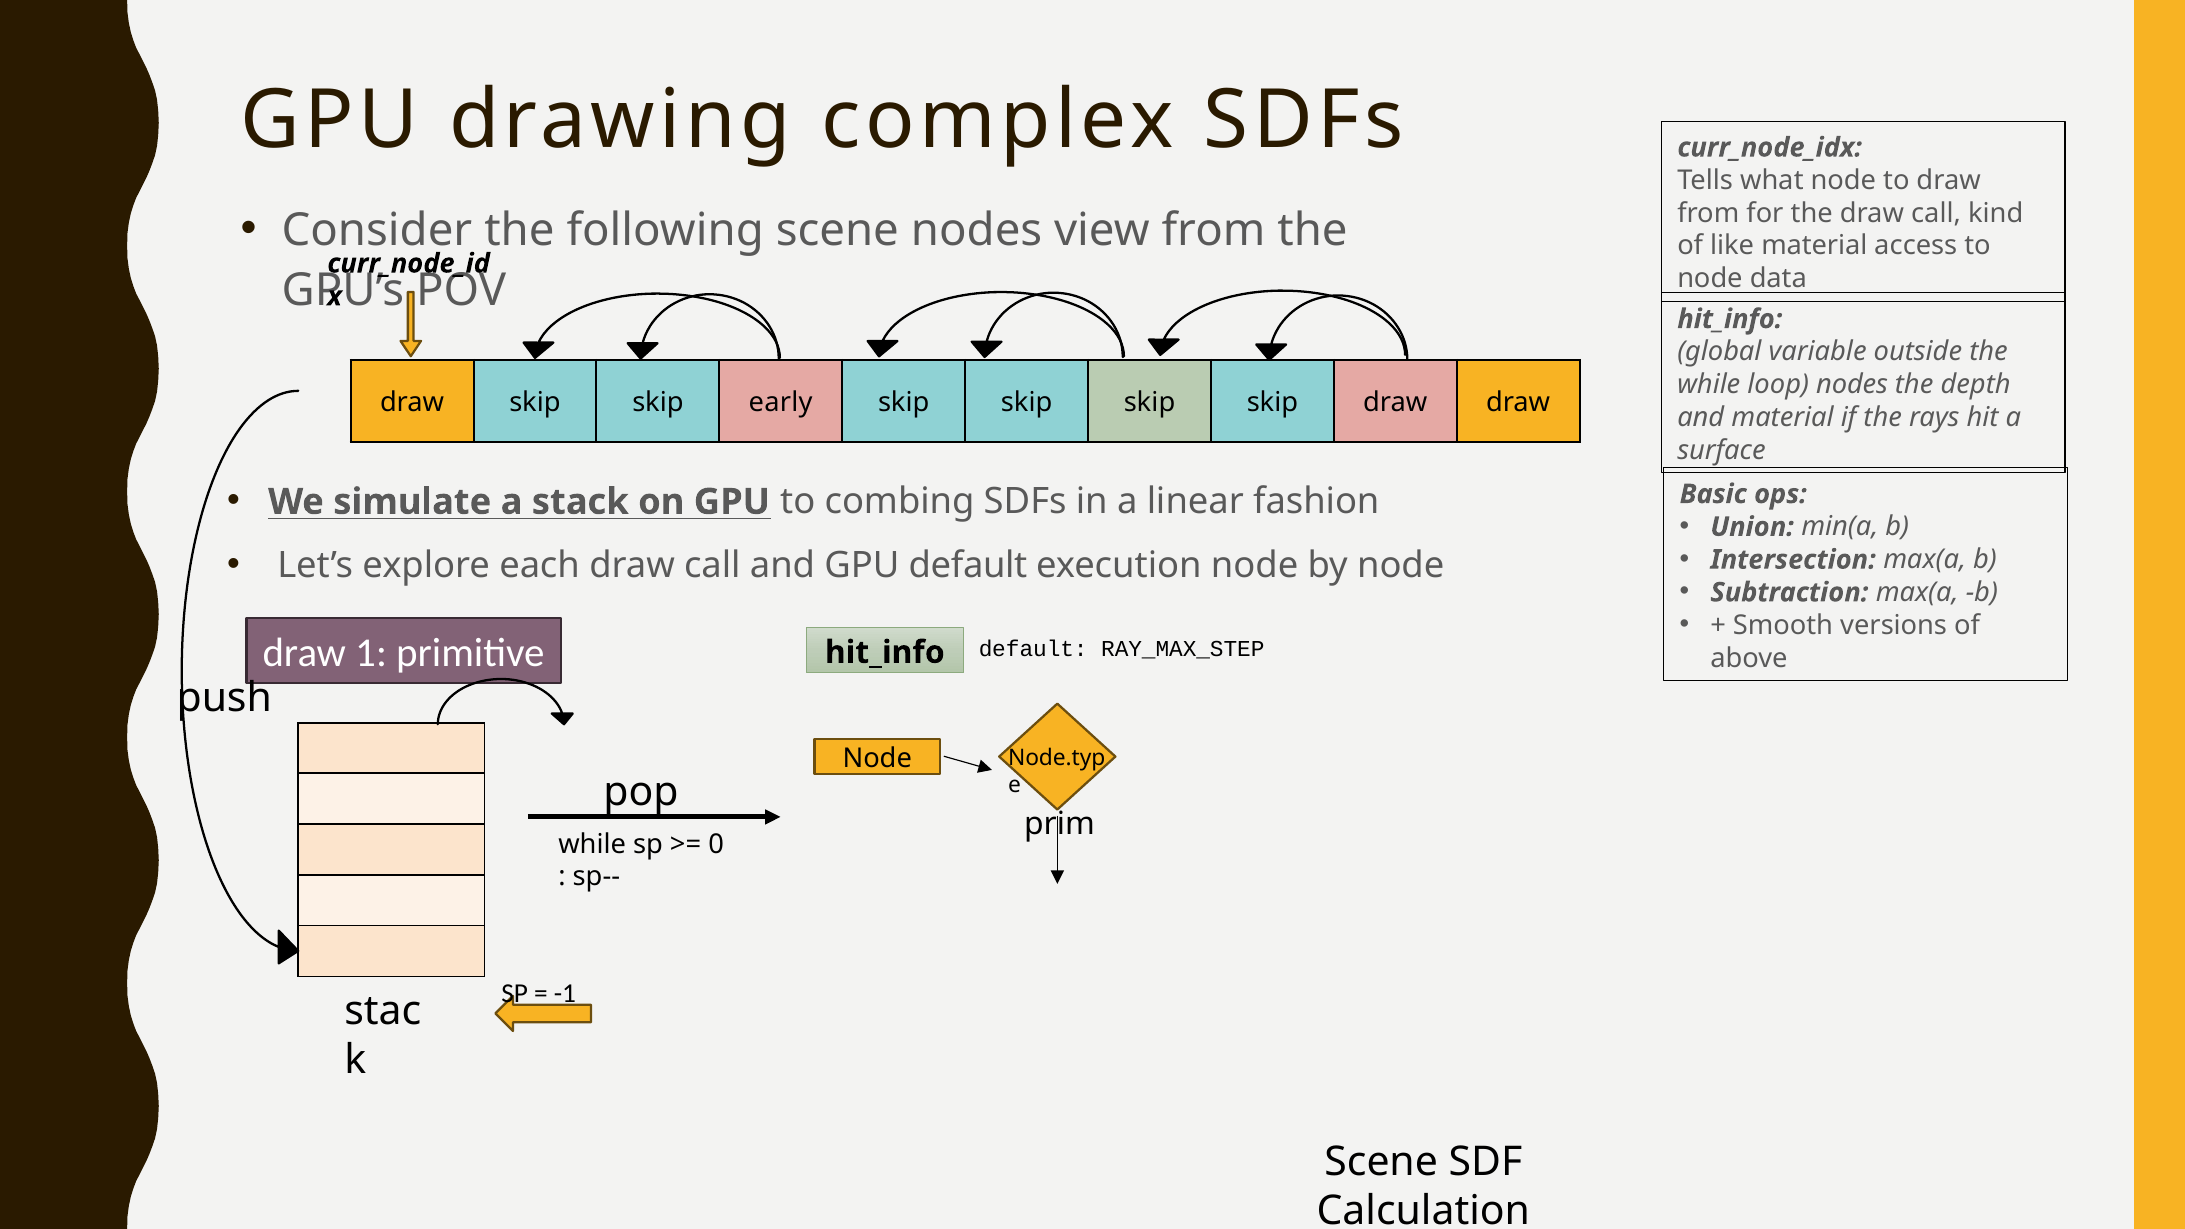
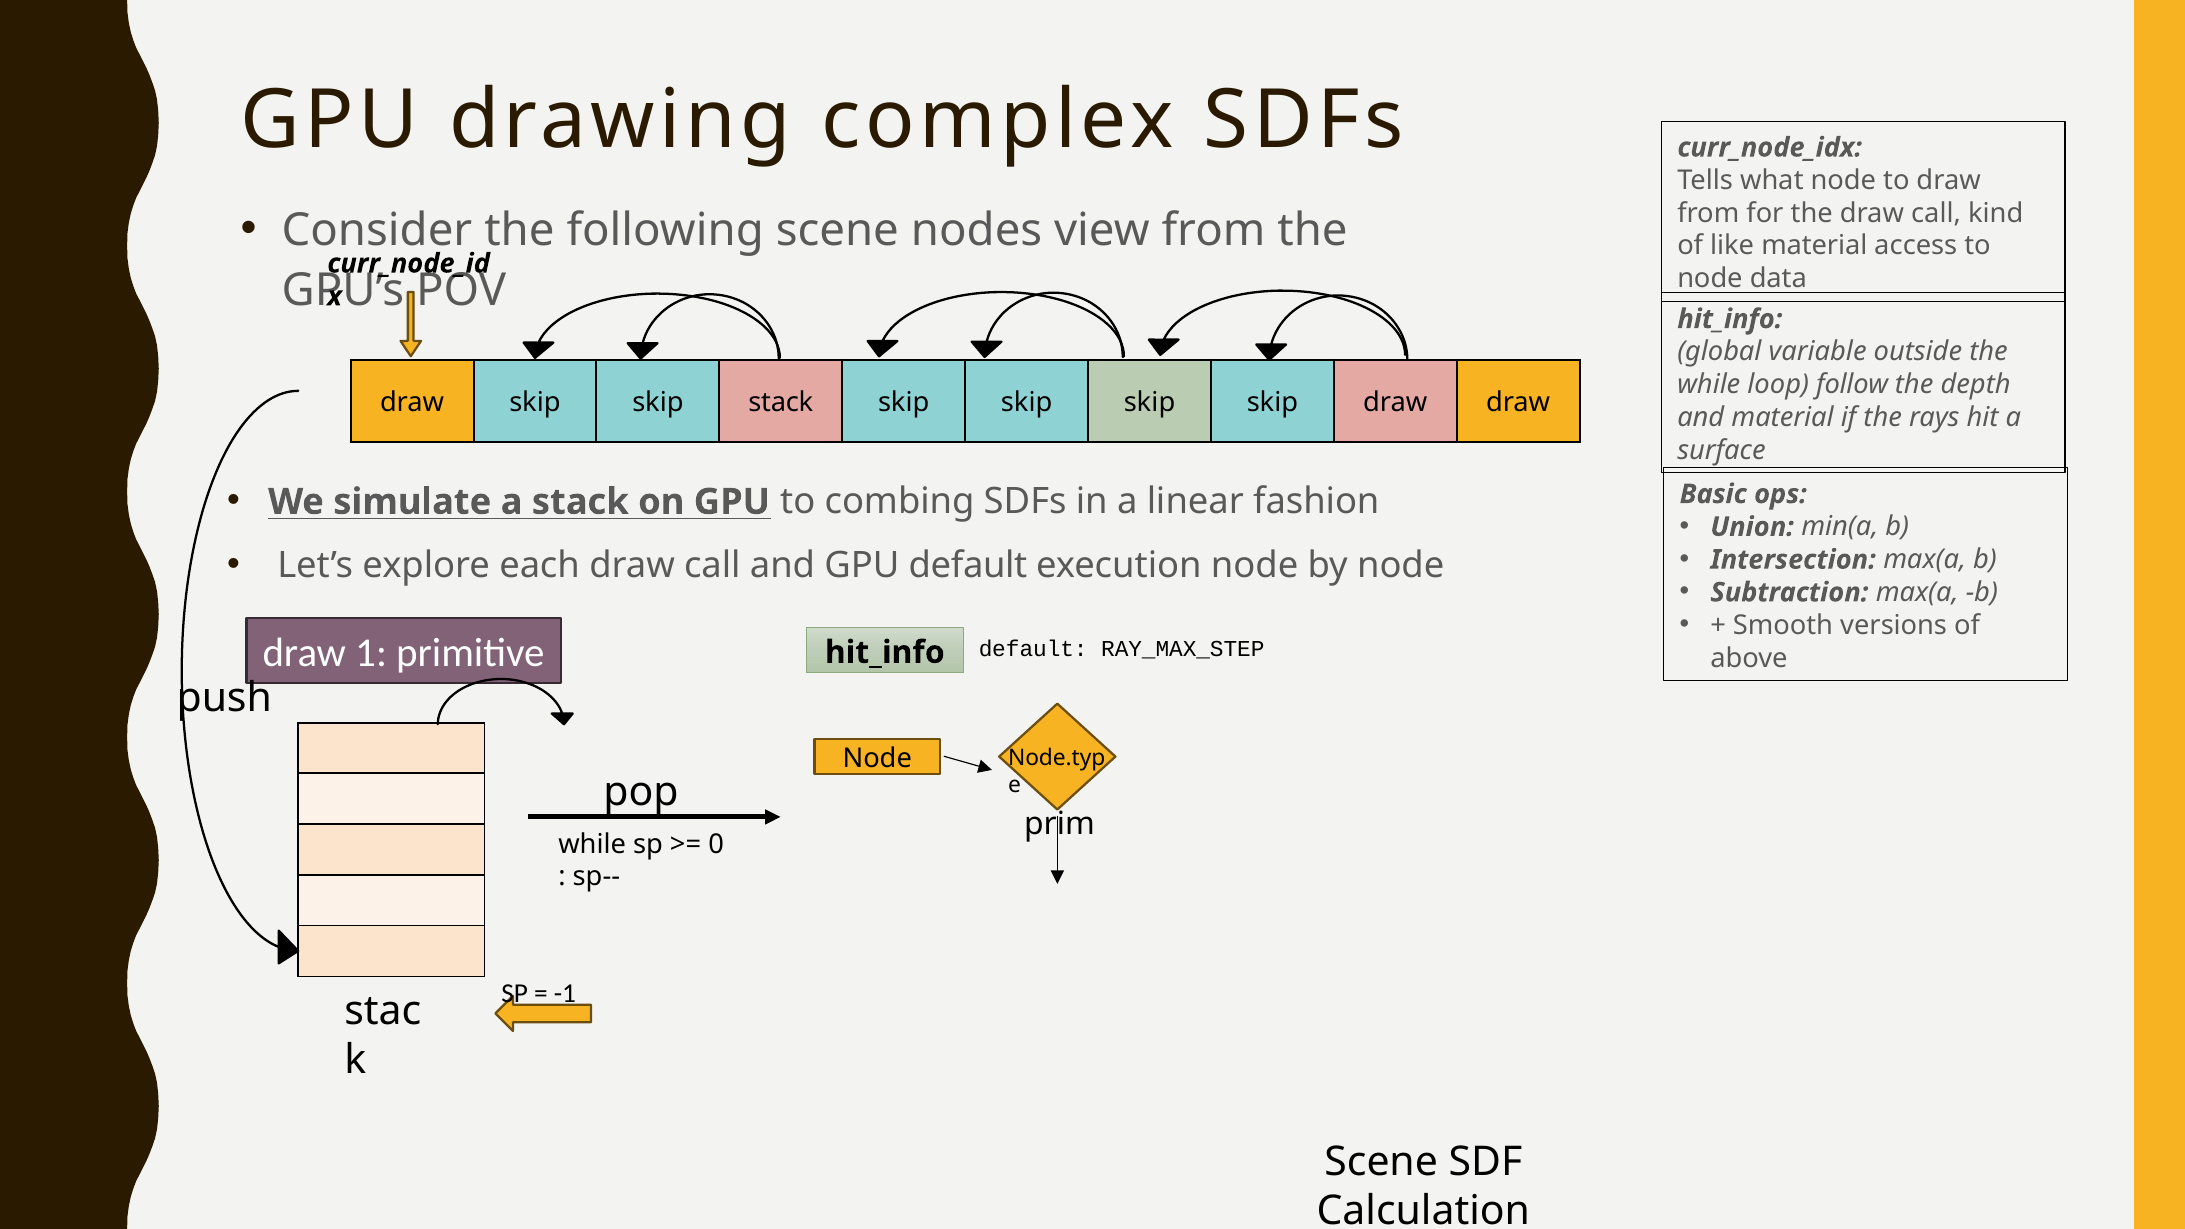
loop nodes: nodes -> follow (1852, 385)
skip early: early -> stack (781, 402)
